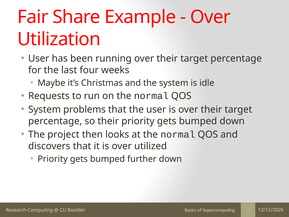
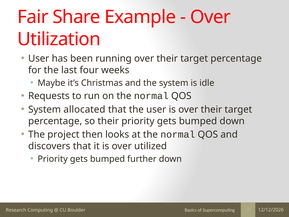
problems: problems -> allocated (84, 109)
